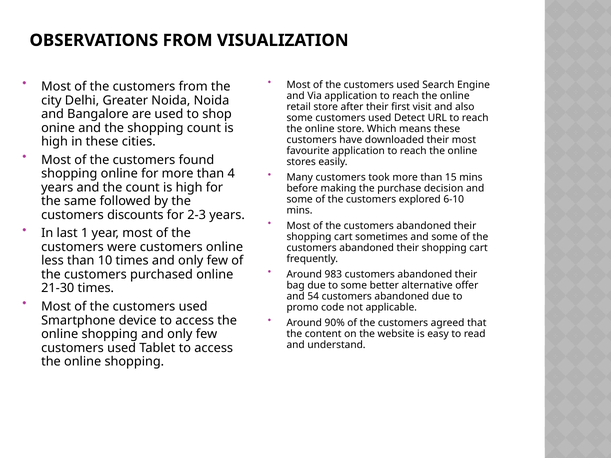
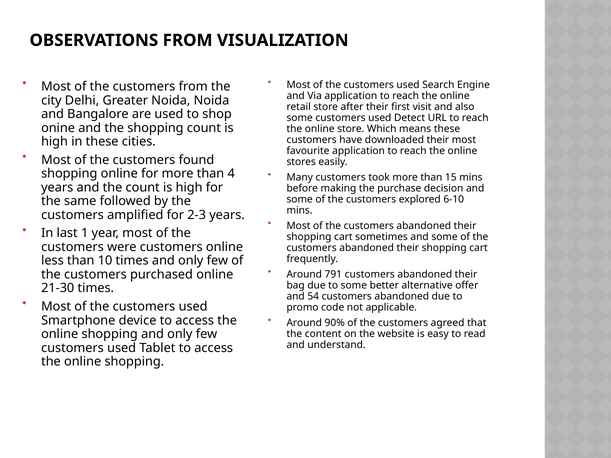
discounts: discounts -> amplified (135, 215)
983: 983 -> 791 (333, 275)
